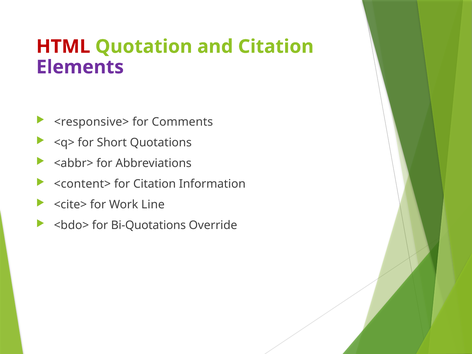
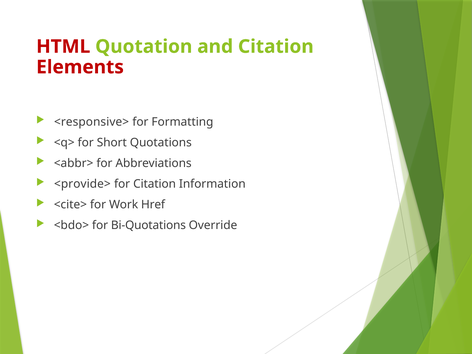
Elements colour: purple -> red (80, 67)
Comments: Comments -> Formatting (182, 122)
<content>: <content> -> <provide> (82, 184)
Line: Line -> Href (153, 205)
